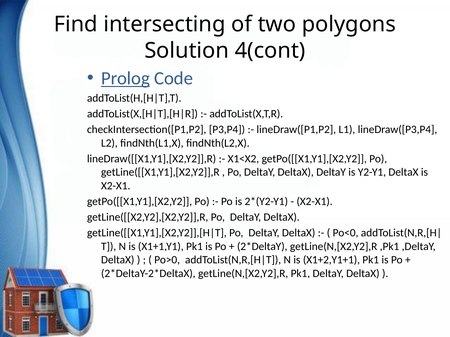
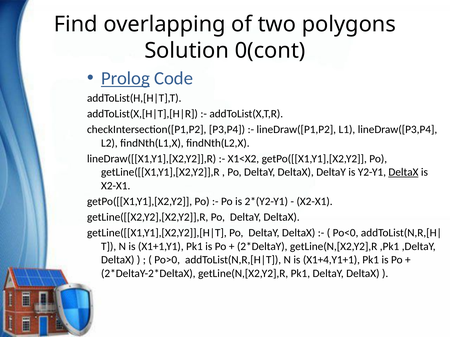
intersecting: intersecting -> overlapping (165, 24)
4(cont: 4(cont -> 0(cont (270, 51)
DeltaX underline: none -> present (403, 173)
X1+2,Y1+1: X1+2,Y1+1 -> X1+4,Y1+1 (331, 260)
